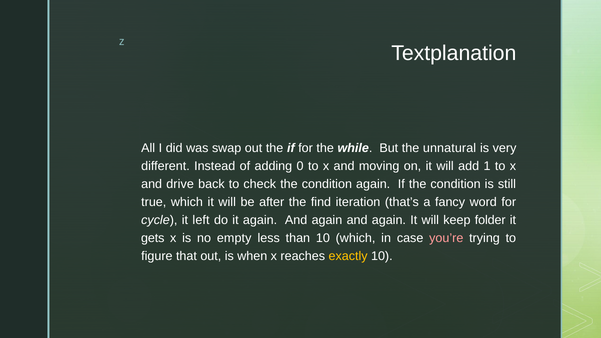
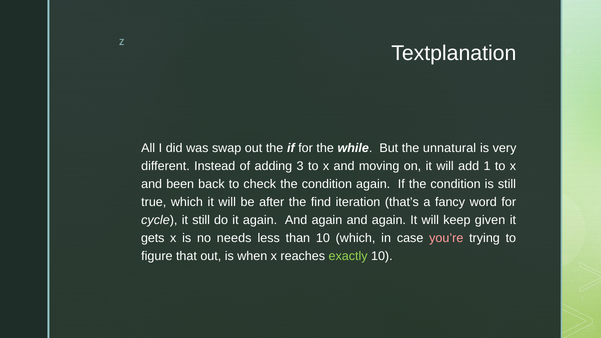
0: 0 -> 3 (300, 166)
drive: drive -> been (180, 184)
it left: left -> still (201, 220)
folder: folder -> given (490, 220)
empty: empty -> needs (234, 238)
exactly colour: yellow -> light green (348, 256)
